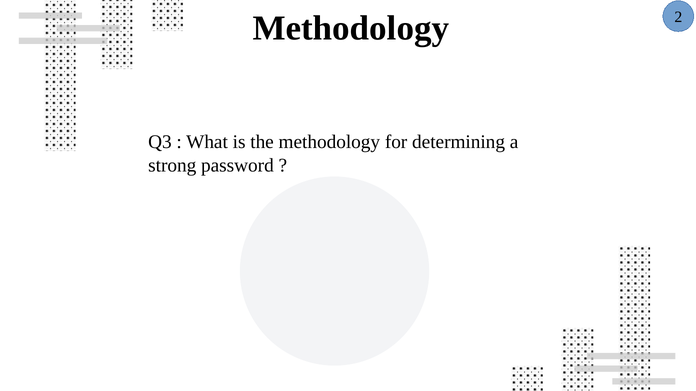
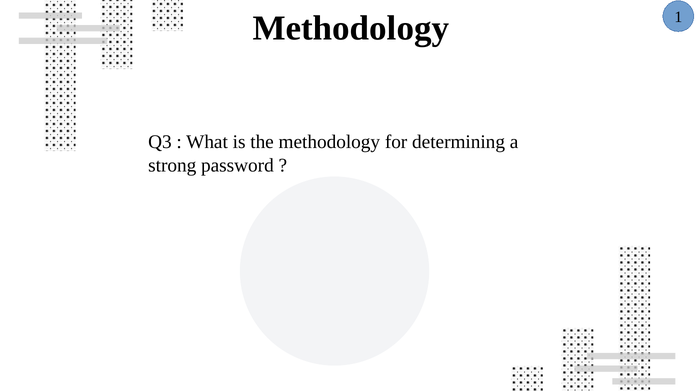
2: 2 -> 1 (678, 17)
